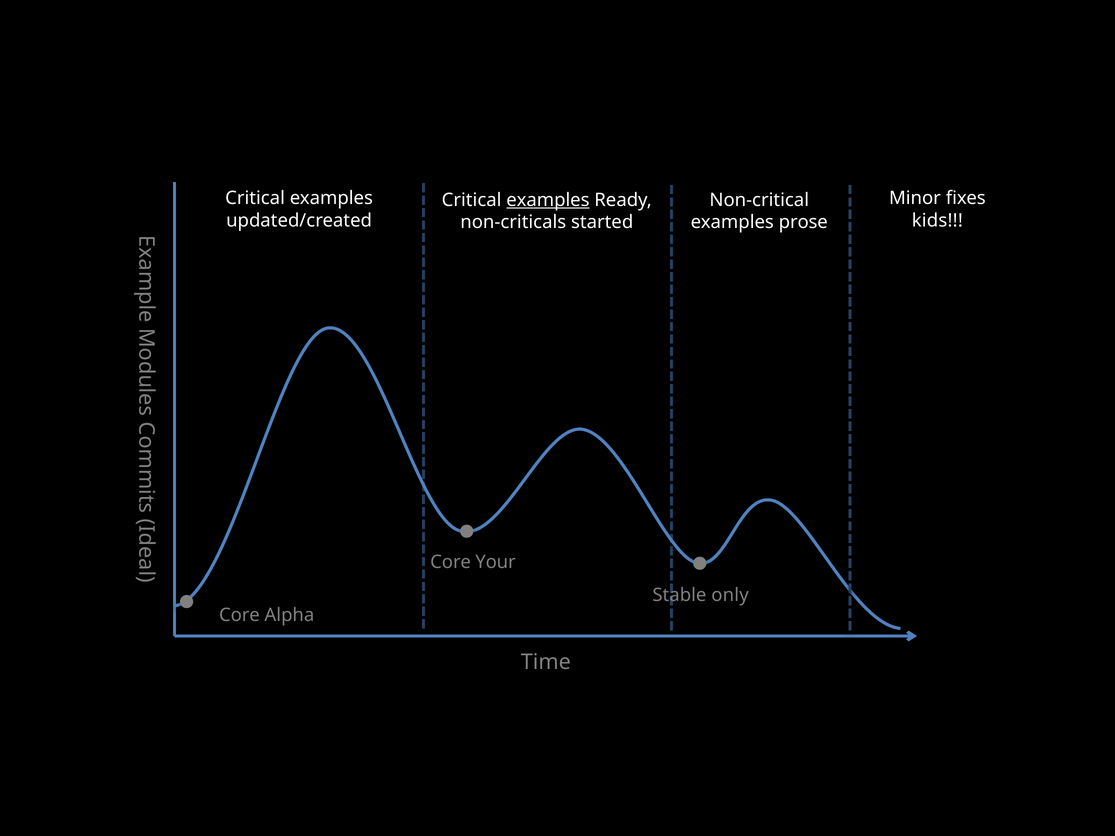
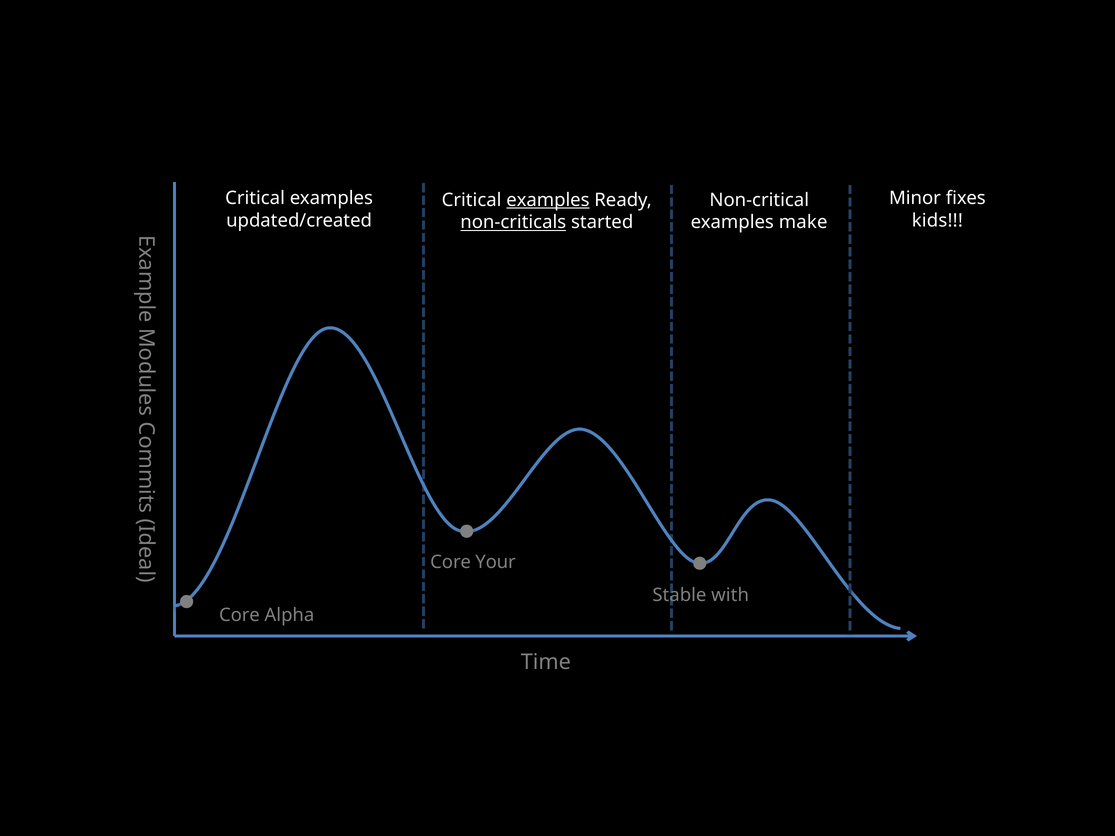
non-criticals underline: none -> present (513, 222)
prose: prose -> make (803, 222)
only: only -> with (730, 595)
